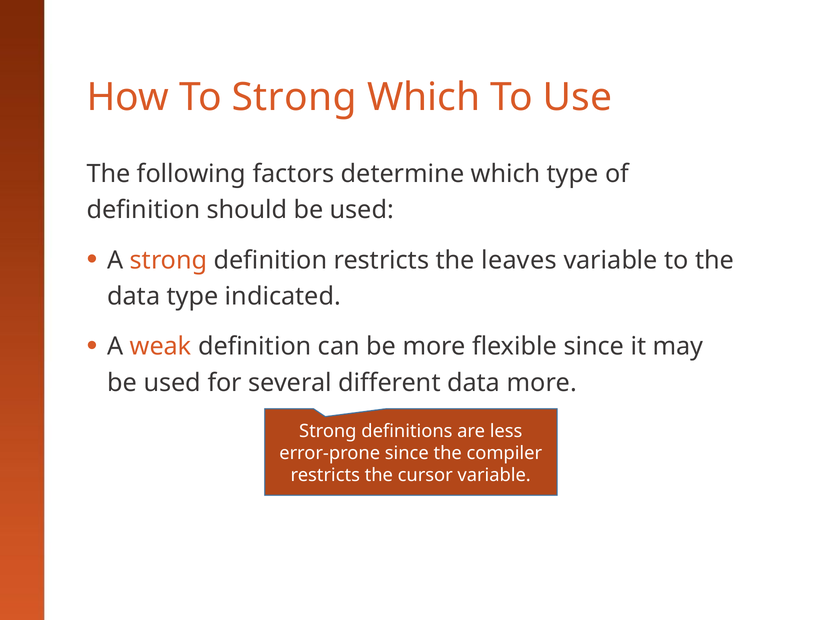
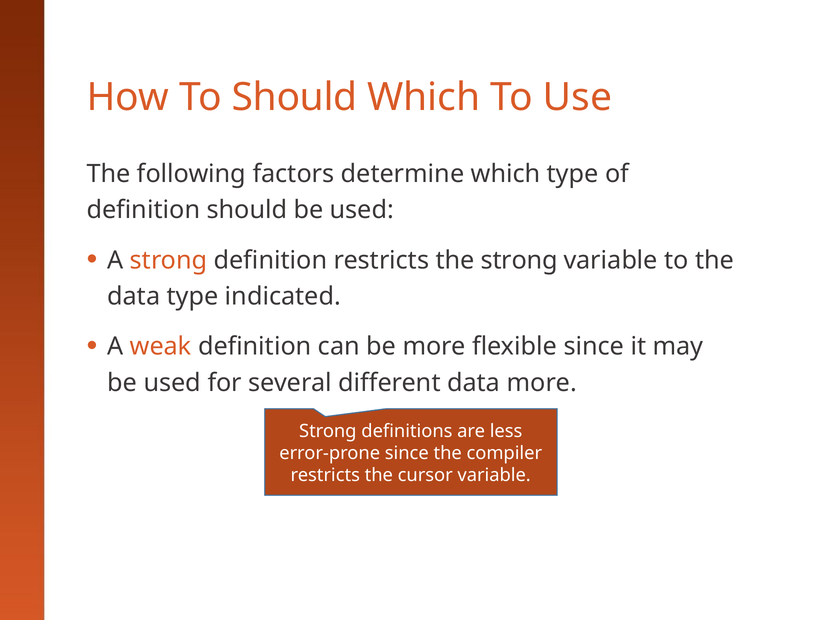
To Strong: Strong -> Should (295, 97)
the leaves: leaves -> strong (519, 260)
